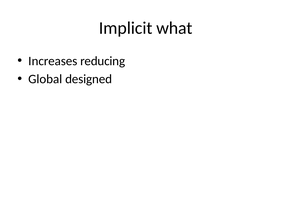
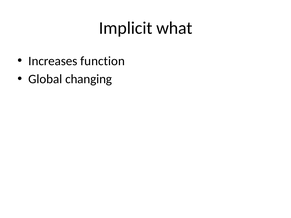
reducing: reducing -> function (103, 61)
designed: designed -> changing (89, 79)
